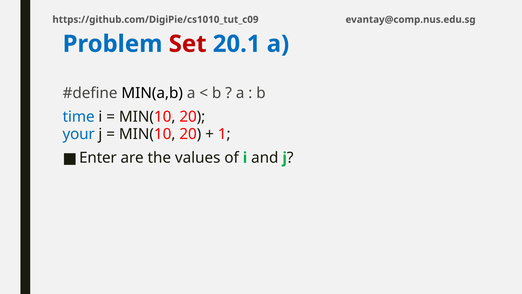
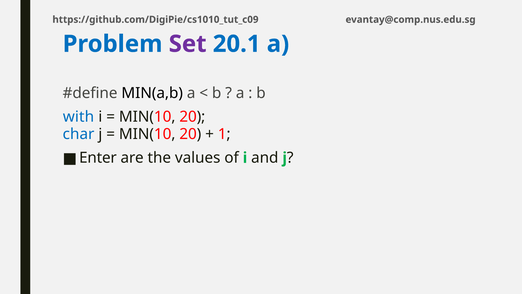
Set colour: red -> purple (188, 44)
time: time -> with (79, 117)
your: your -> char (79, 134)
